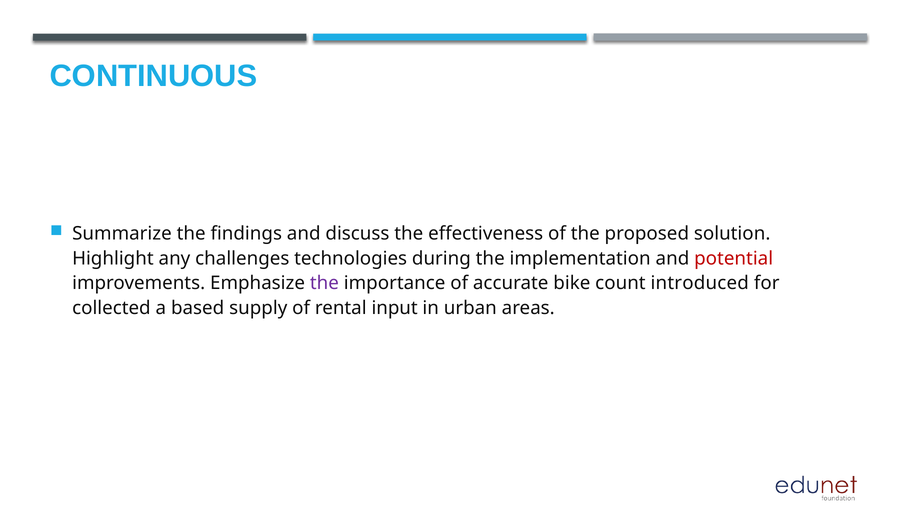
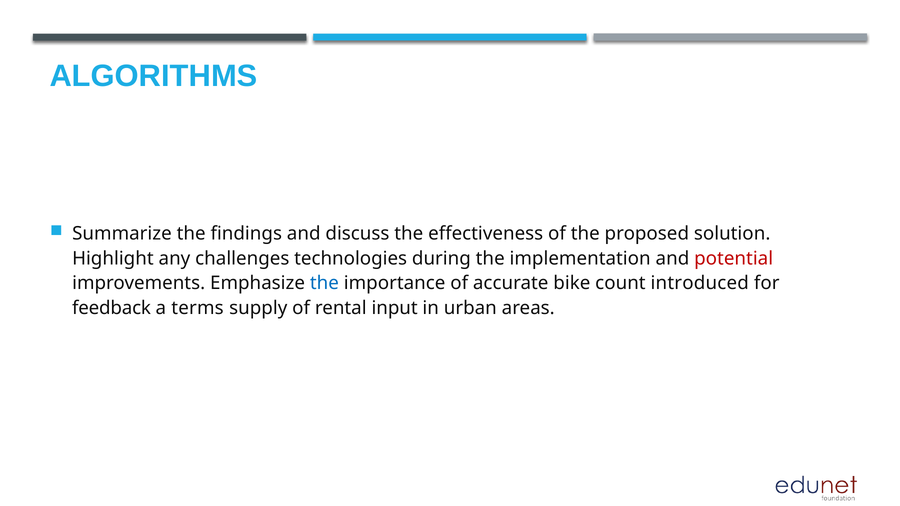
CONTINUOUS: CONTINUOUS -> ALGORITHMS (154, 76)
the colour: purple -> blue (324, 283)
collected: collected -> feedback (112, 308)
based: based -> terms (198, 308)
